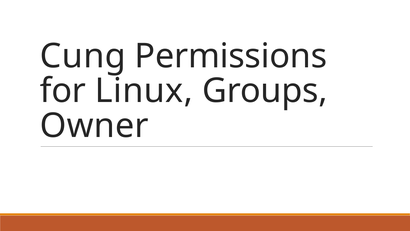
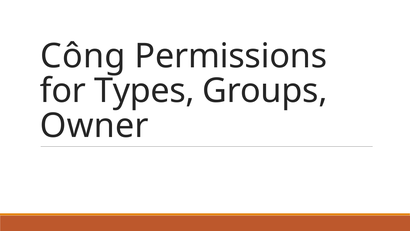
Cung: Cung -> Công (83, 56)
Linux: Linux -> Types (144, 91)
